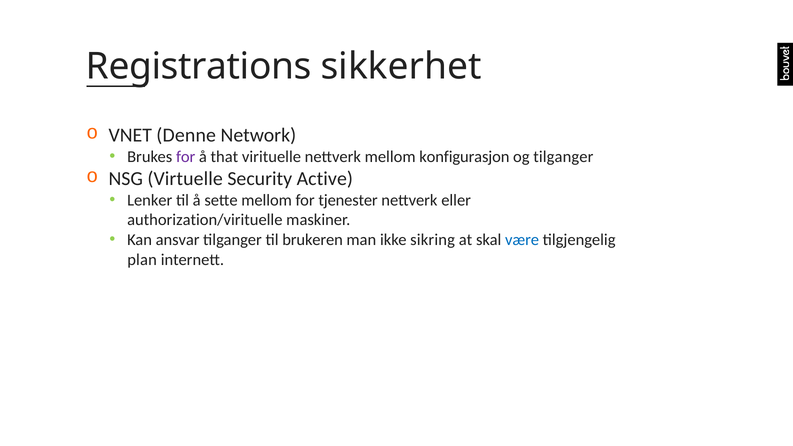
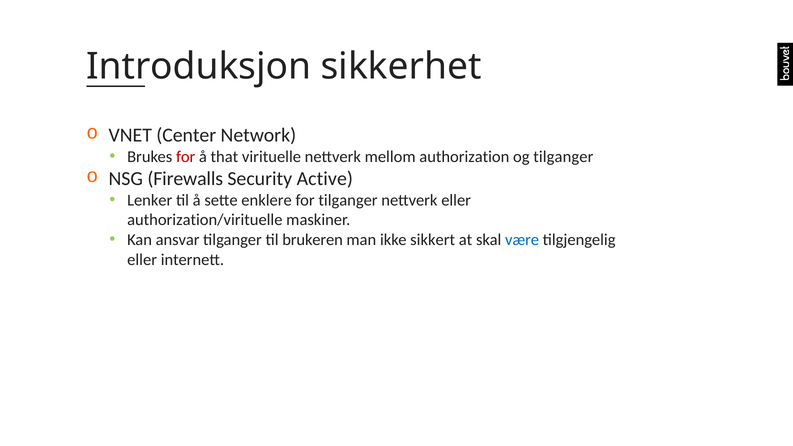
Registrations: Registrations -> Introduksjon (199, 67)
Denne: Denne -> Center (186, 135)
for colour: purple -> red (186, 157)
konfigurasjon: konfigurasjon -> authorization (464, 157)
Virtuelle: Virtuelle -> Firewalls (185, 179)
sette mellom: mellom -> enklere (267, 200)
for tjenester: tjenester -> tilganger (348, 200)
sikring: sikring -> sikkert (433, 240)
plan: plan -> eller (142, 260)
